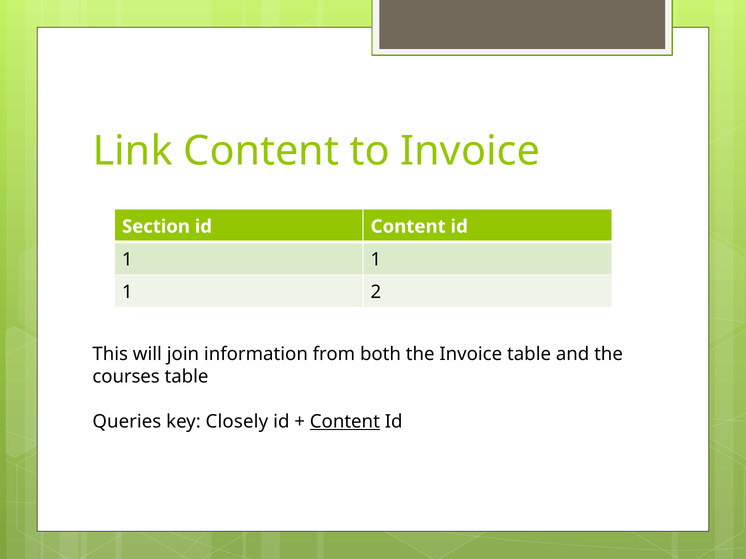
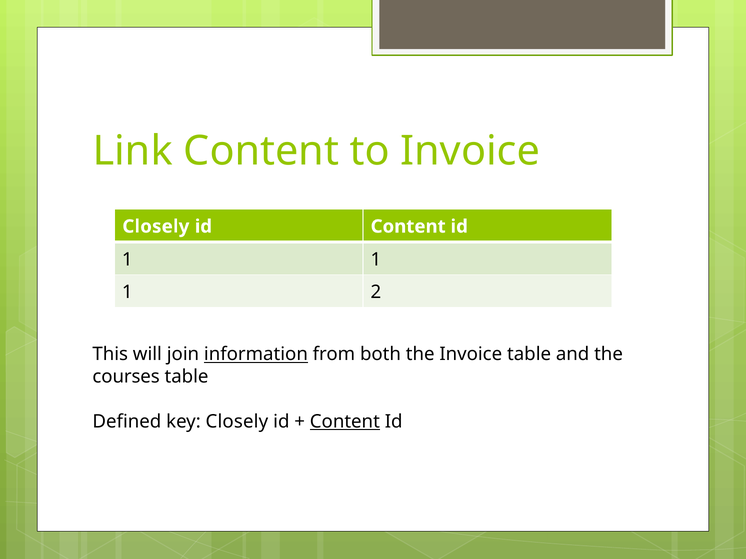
Section: Section -> Closely (156, 227)
information underline: none -> present (256, 355)
Queries: Queries -> Defined (127, 422)
